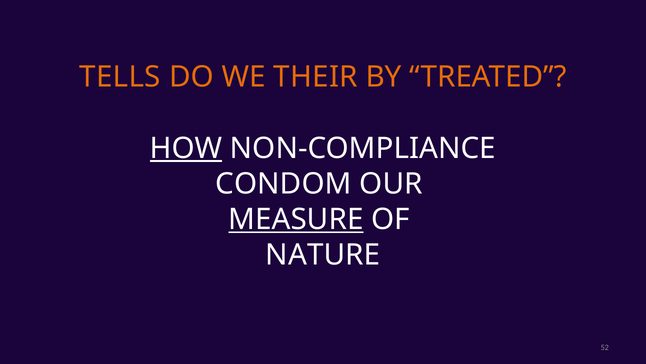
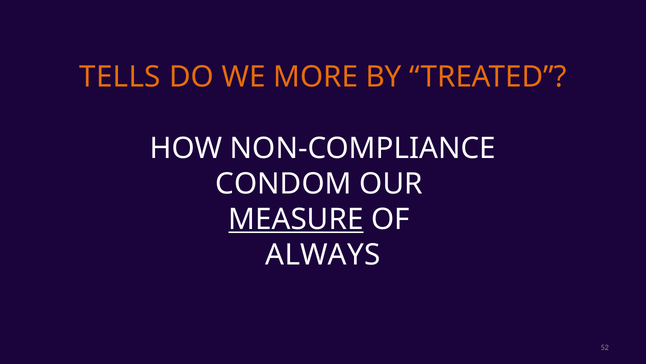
THEIR: THEIR -> MORE (316, 77)
HOW underline: present -> none (186, 148)
NATURE: NATURE -> ALWAYS (323, 255)
